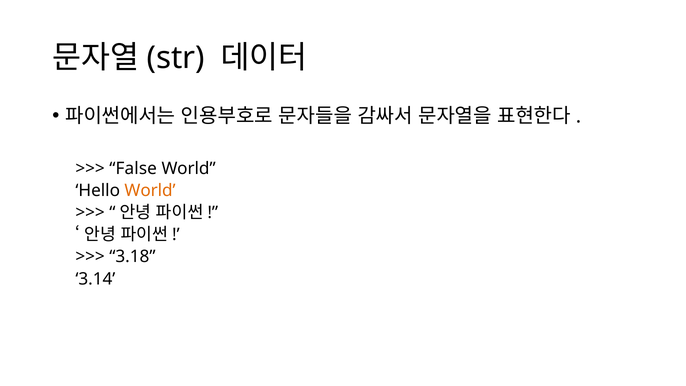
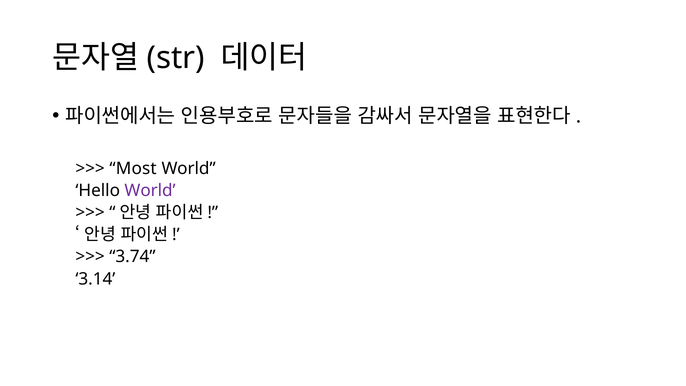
False: False -> Most (133, 168)
World colour: orange -> purple (150, 190)
3.18: 3.18 -> 3.74 (132, 257)
